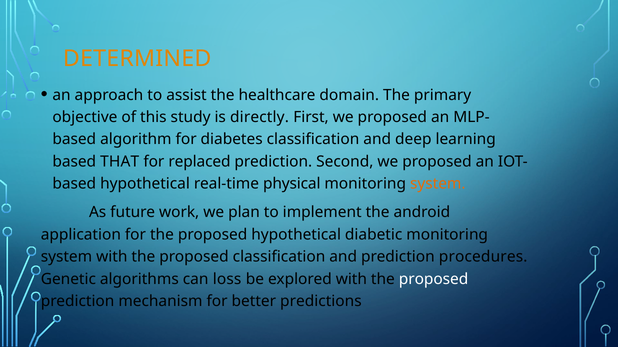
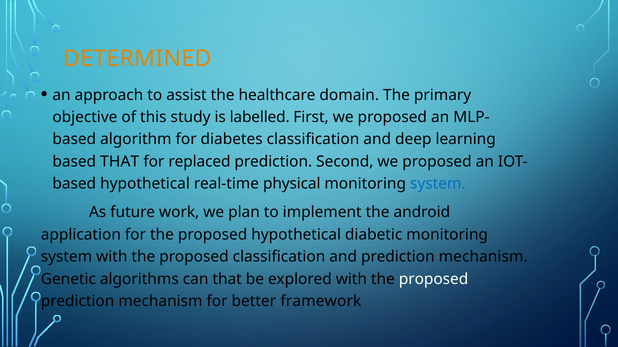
directly: directly -> labelled (260, 117)
system colour: orange -> blue (438, 184)
and prediction procedures: procedures -> mechanism (483, 257)
can loss: loss -> that (227, 279)
predictions: predictions -> framework (321, 302)
